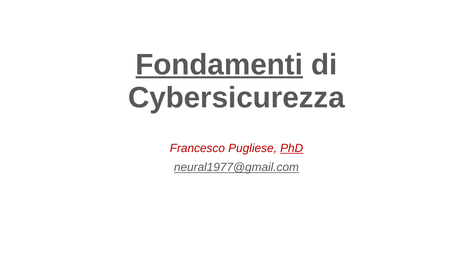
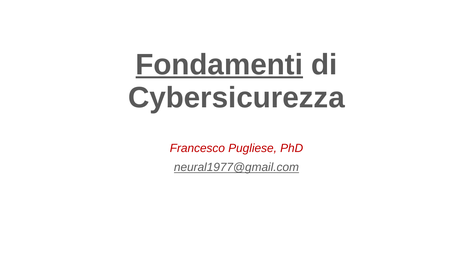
PhD underline: present -> none (292, 148)
